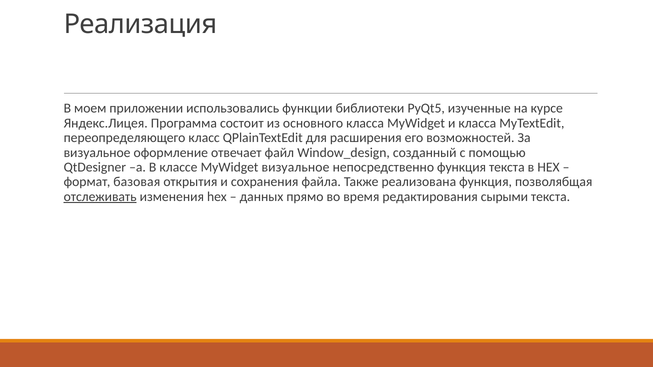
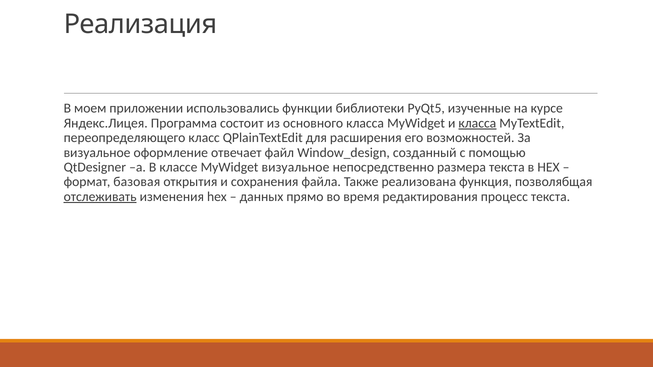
класса underline: none -> present (477, 123)
непосредственно функция: функция -> размера (462, 167)
сырыми: сырыми -> процесс (504, 197)
